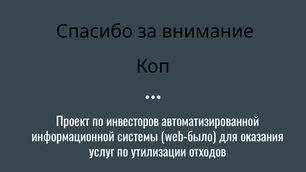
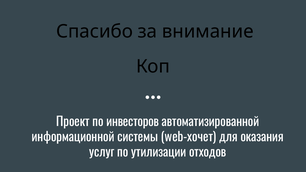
web-было: web-было -> web-хочет (189, 137)
